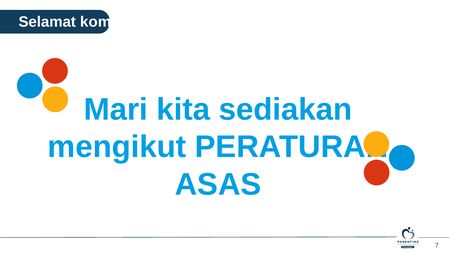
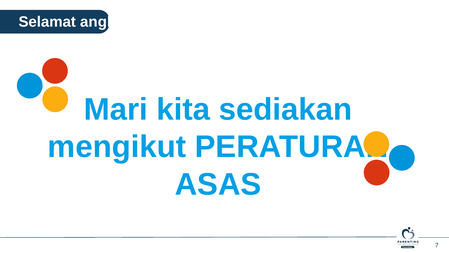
komen: komen -> angkat (104, 22)
